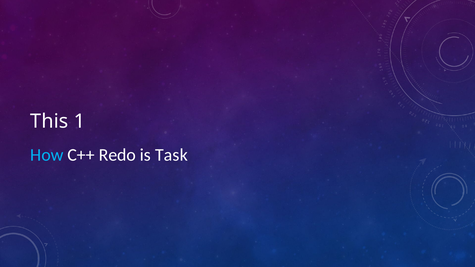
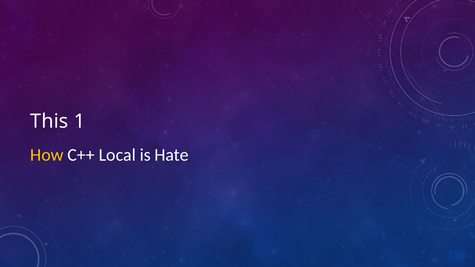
How colour: light blue -> yellow (47, 155)
Redo: Redo -> Local (117, 155)
Task: Task -> Hate (172, 155)
